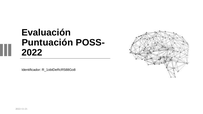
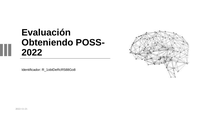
Puntuación: Puntuación -> Obteniendo (47, 43)
